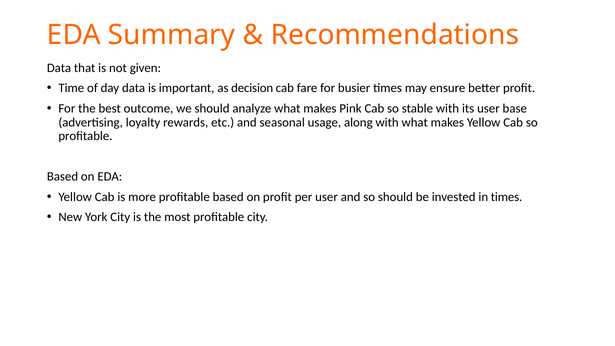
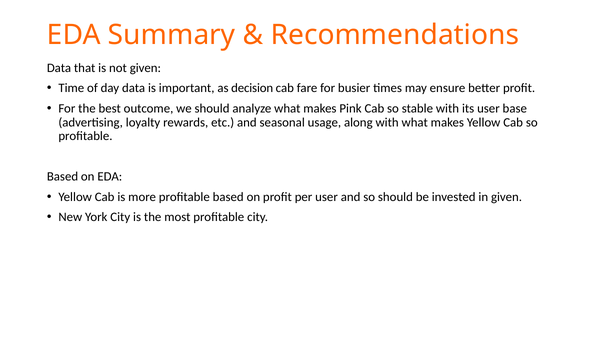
in times: times -> given (506, 197)
